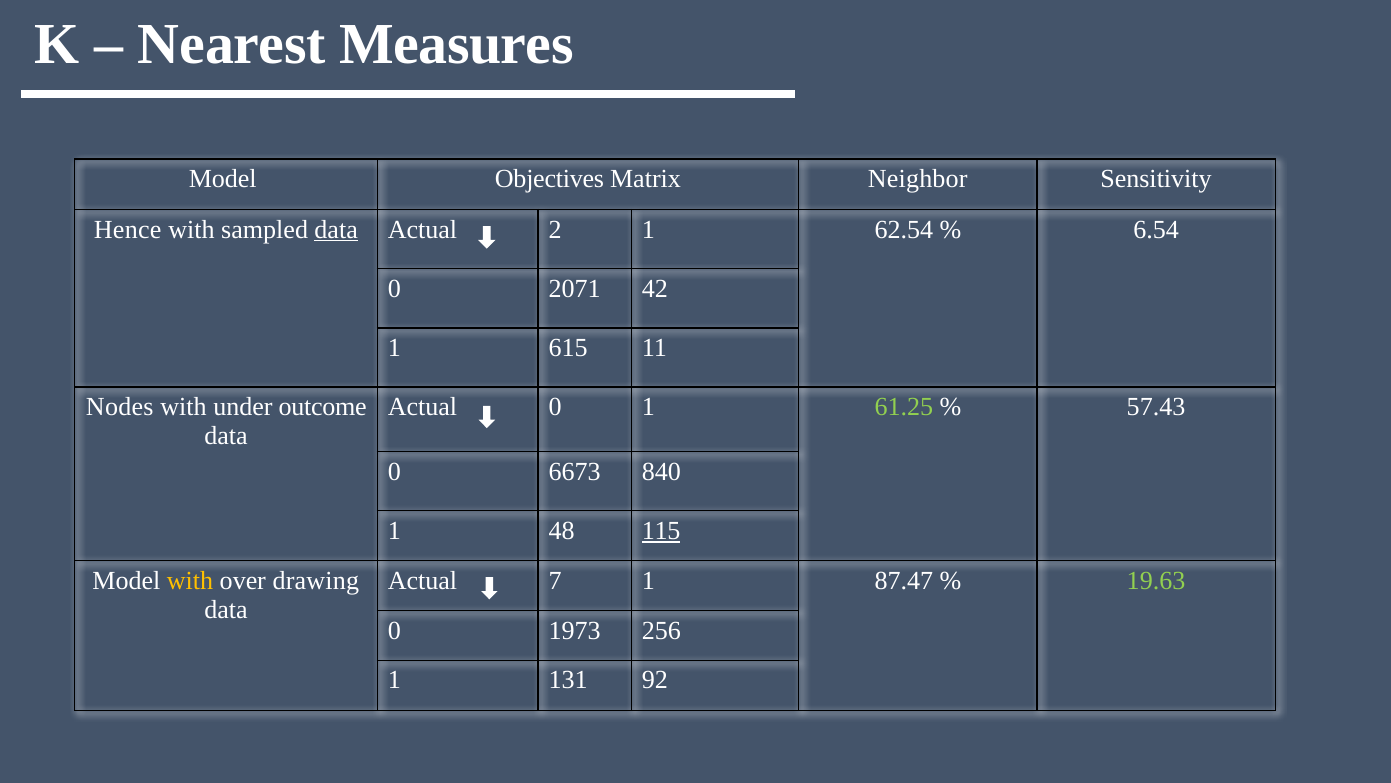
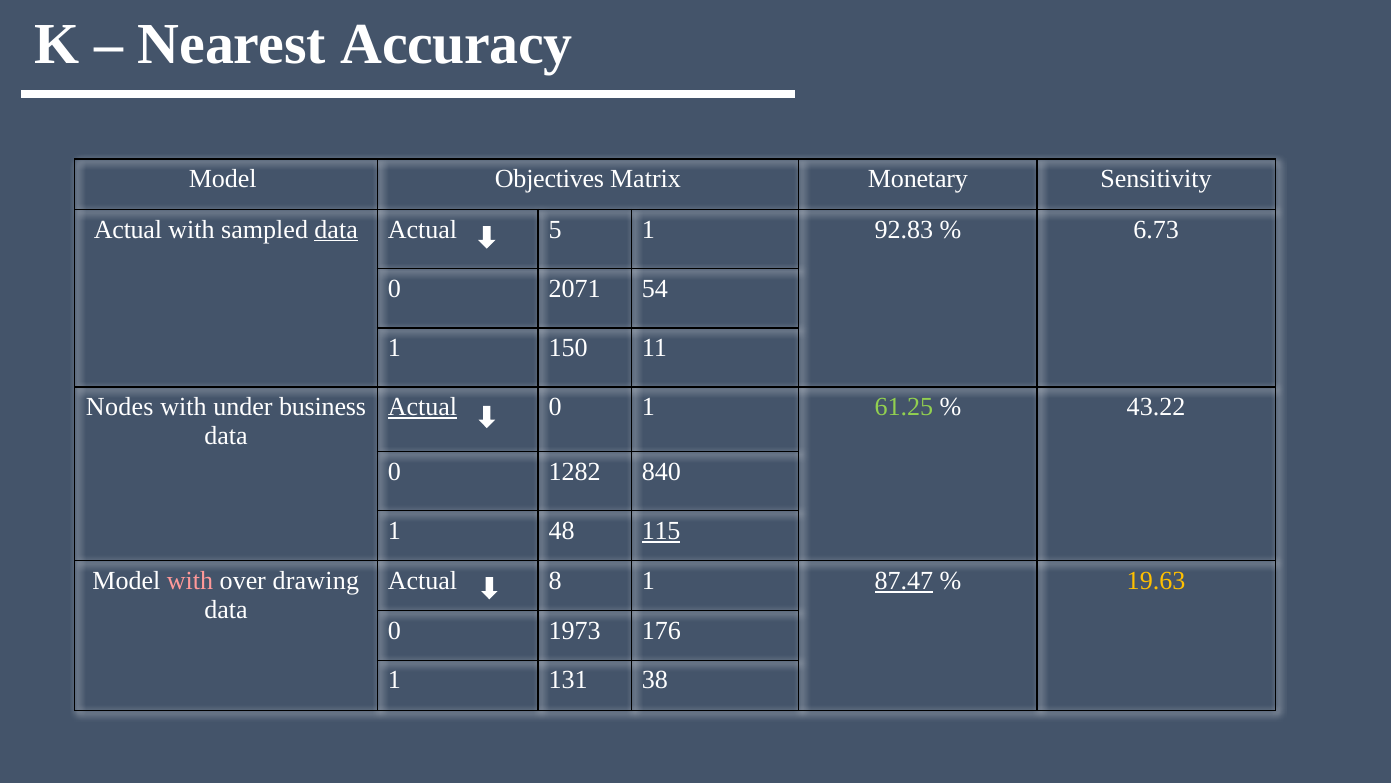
Measures: Measures -> Accuracy (457, 44)
Neighbor: Neighbor -> Monetary (918, 179)
Hence: Hence -> Actual (128, 229)
2: 2 -> 5 (555, 229)
62.54: 62.54 -> 92.83 (904, 229)
6.54: 6.54 -> 6.73 (1156, 229)
42: 42 -> 54 (655, 288)
615: 615 -> 150 (568, 348)
outcome: outcome -> business (323, 407)
Actual underline: none -> present (422, 407)
57.43: 57.43 -> 43.22 (1156, 407)
6673: 6673 -> 1282 (575, 471)
with colour: yellow -> pink (190, 580)
7: 7 -> 8 (555, 580)
87.47 underline: none -> present (904, 580)
19.63 colour: light green -> yellow (1156, 580)
256: 256 -> 176 (661, 630)
92: 92 -> 38 (655, 680)
